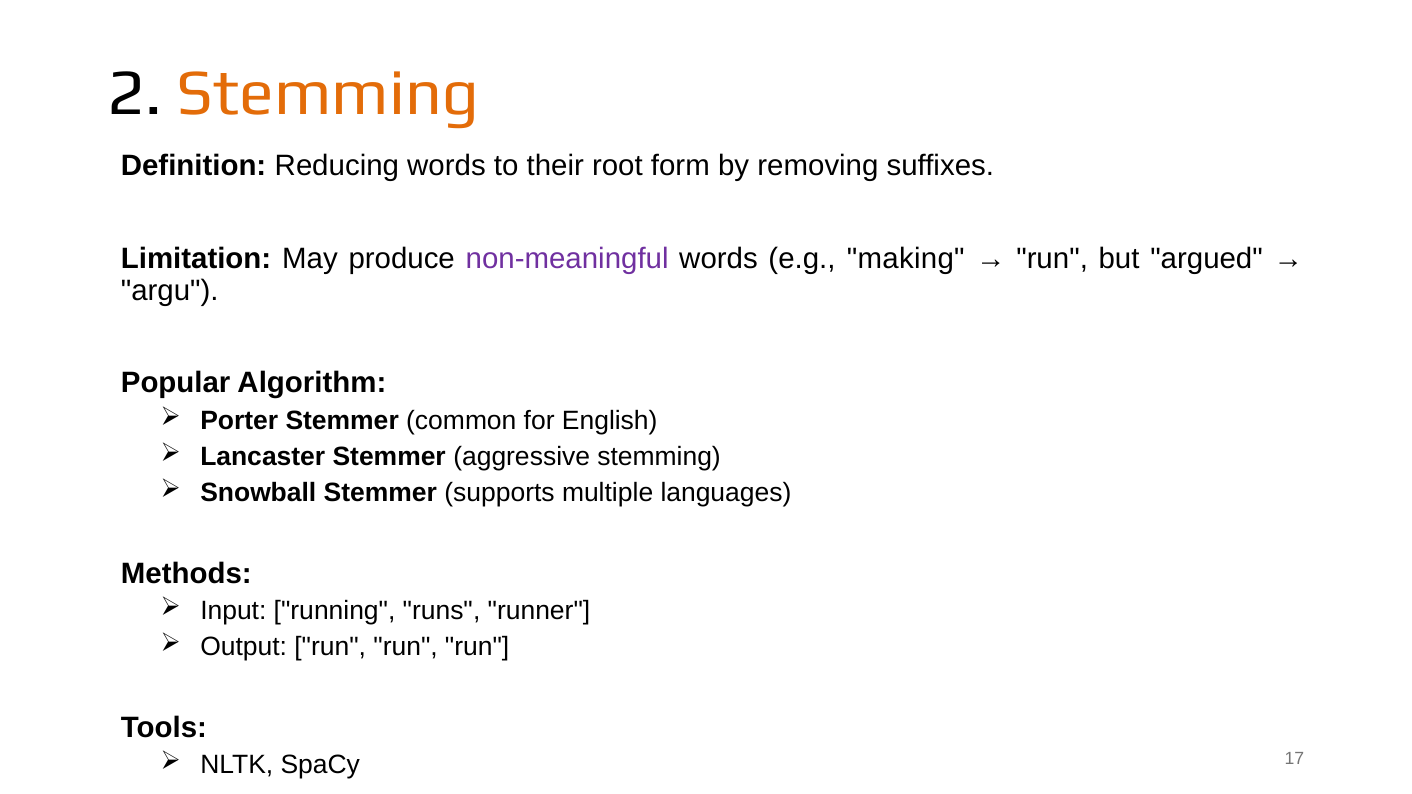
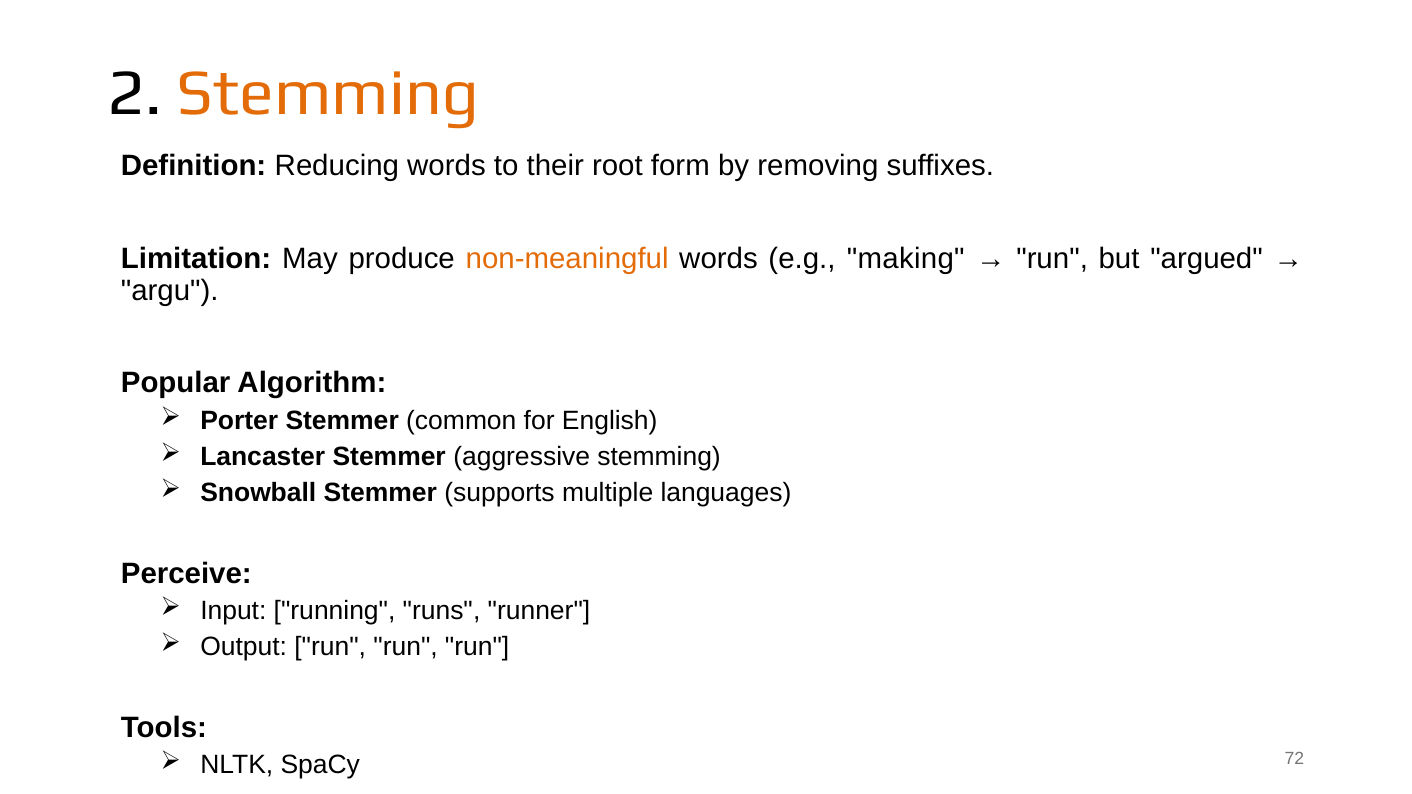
non-meaningful colour: purple -> orange (567, 259)
Methods: Methods -> Perceive (186, 574)
17: 17 -> 72 (1294, 758)
